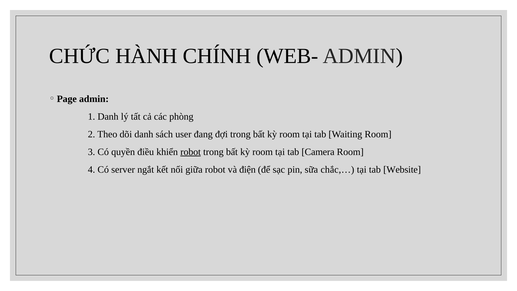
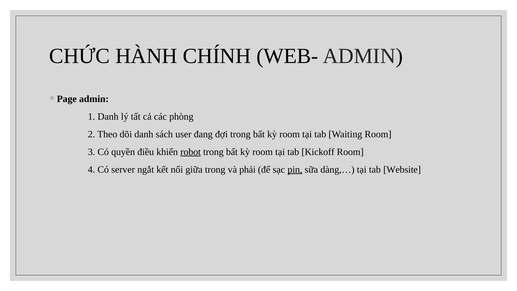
Camera: Camera -> Kickoff (318, 152)
giữa robot: robot -> trong (215, 169)
điện: điện -> phải (248, 169)
pin underline: none -> present (295, 169)
chắc,…: chắc,… -> dàng,… (337, 169)
